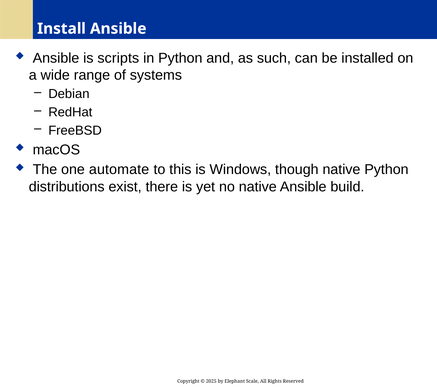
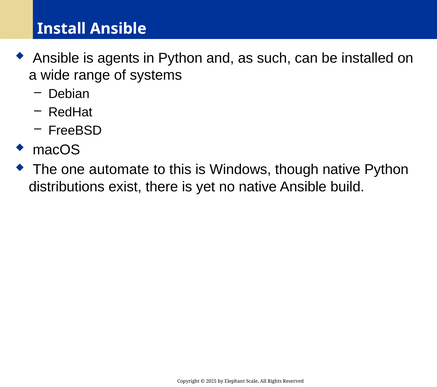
scripts: scripts -> agents (118, 58)
